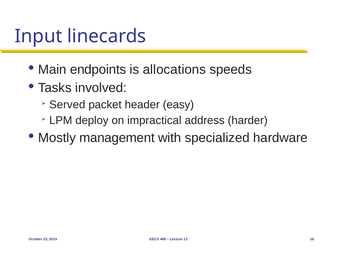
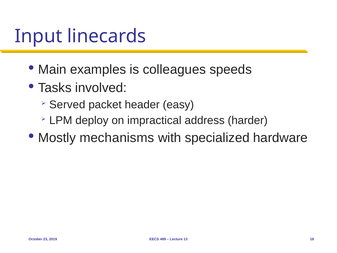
endpoints: endpoints -> examples (98, 69)
allocations: allocations -> colleagues (174, 69)
management: management -> mechanisms (117, 138)
